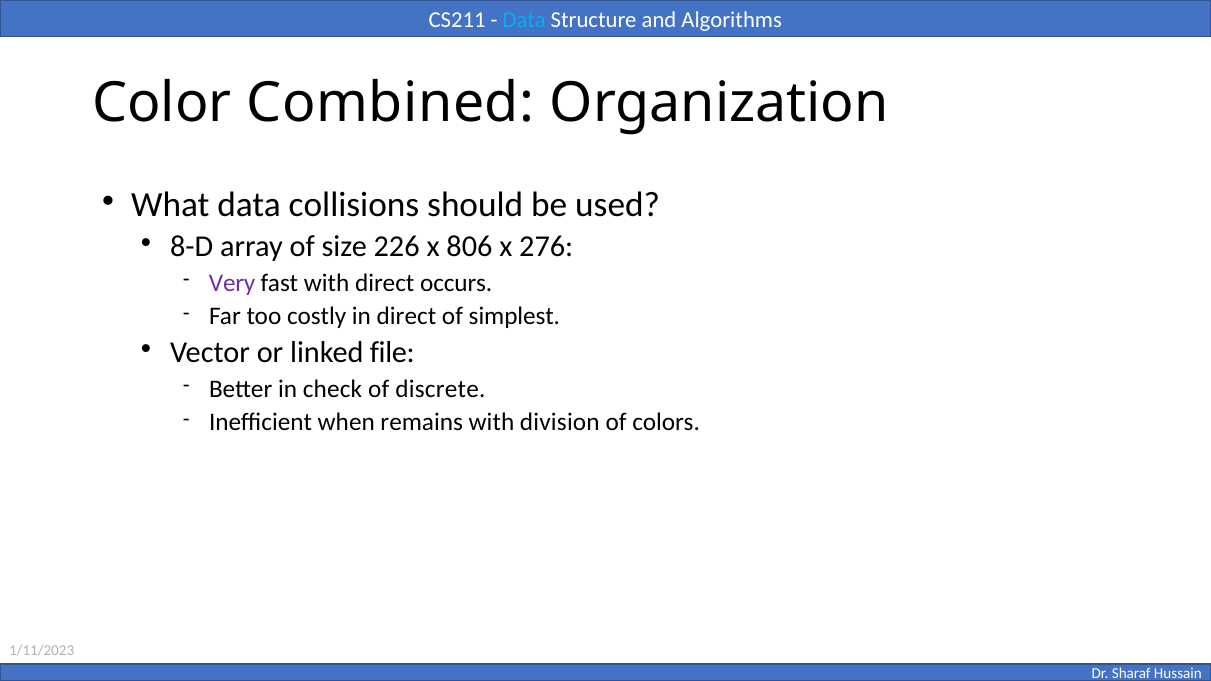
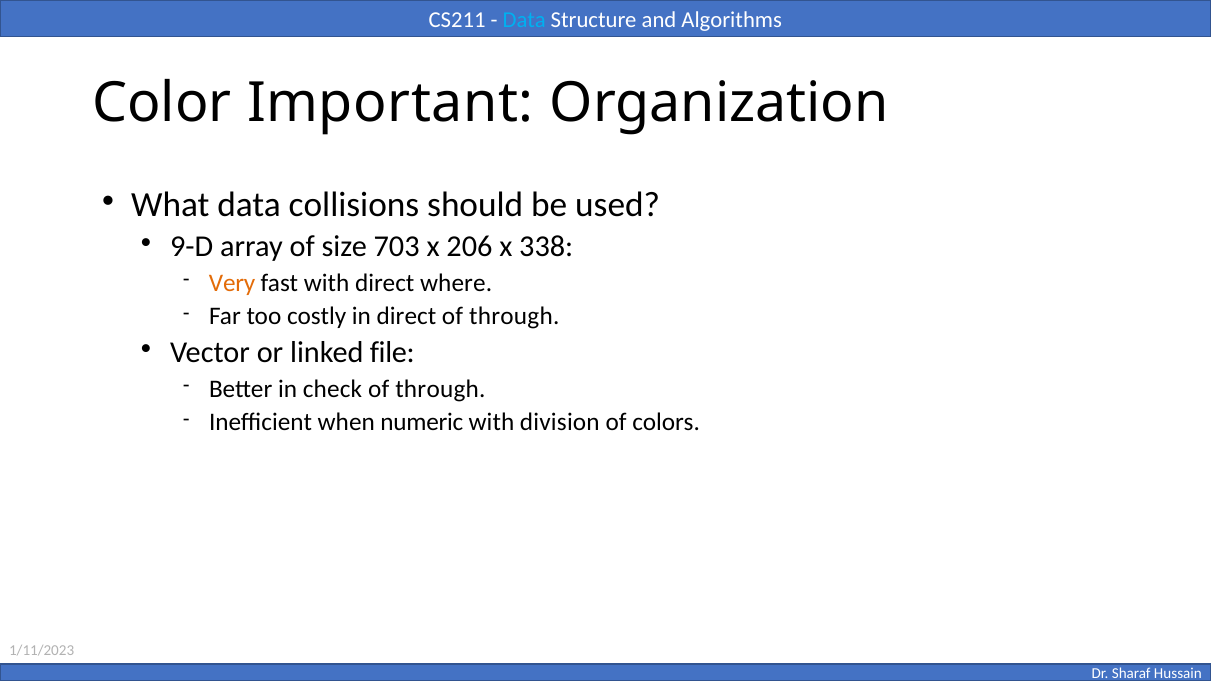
Combined: Combined -> Important (390, 104)
8-D: 8-D -> 9-D (192, 246)
226: 226 -> 703 (397, 246)
806: 806 -> 206 (469, 246)
276: 276 -> 338 (546, 246)
Very colour: purple -> orange (232, 283)
occurs: occurs -> where (456, 283)
simplest: simplest -> through (514, 316)
discrete: discrete -> through (440, 389)
remains: remains -> numeric (422, 422)
